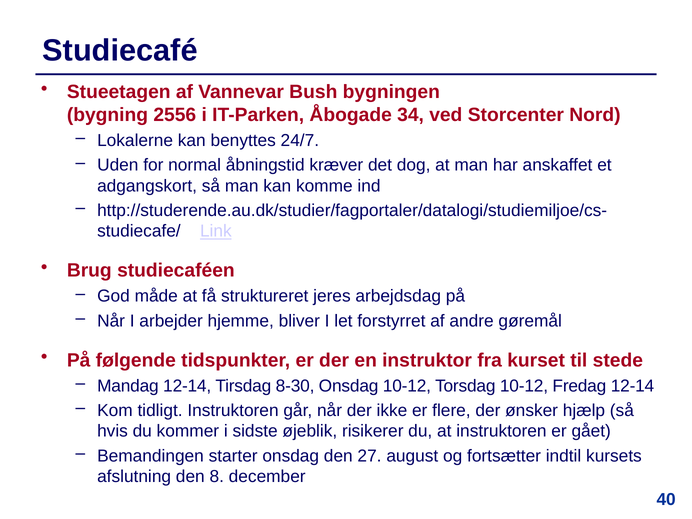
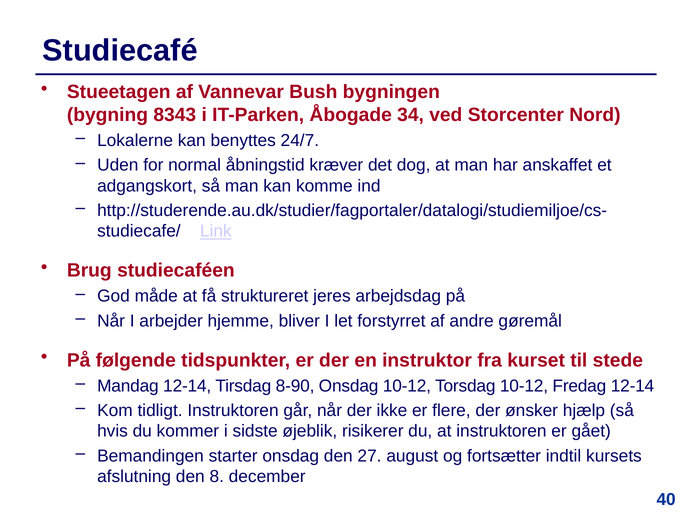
2556: 2556 -> 8343 (175, 115)
8-30: 8-30 -> 8-90 (295, 386)
